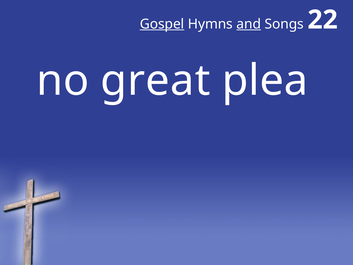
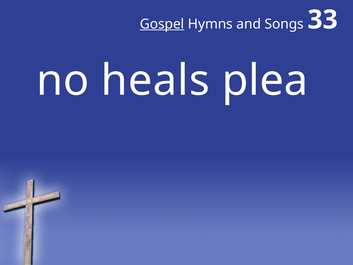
and underline: present -> none (249, 24)
22: 22 -> 33 (323, 20)
great: great -> heals (155, 81)
